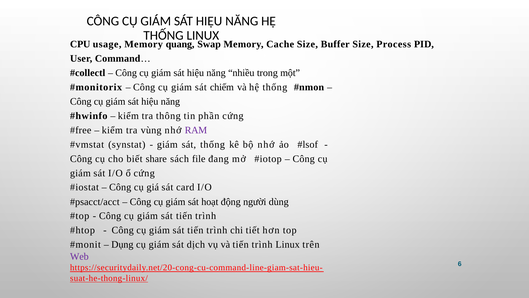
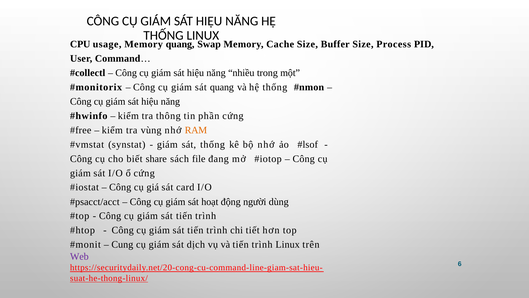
sát chiếm: chiếm -> quang (222, 87)
RAM colour: purple -> orange (196, 130)
Dụng: Dụng -> Cung (122, 244)
